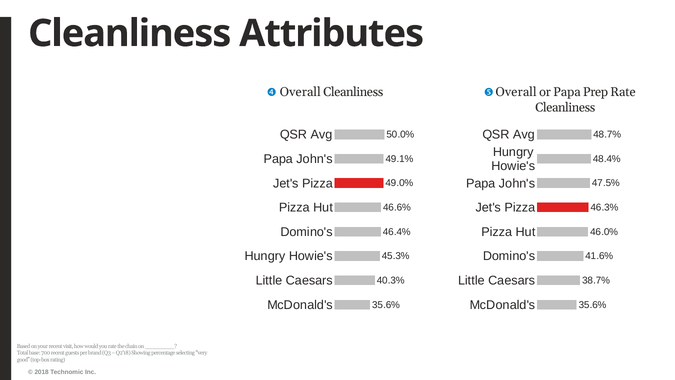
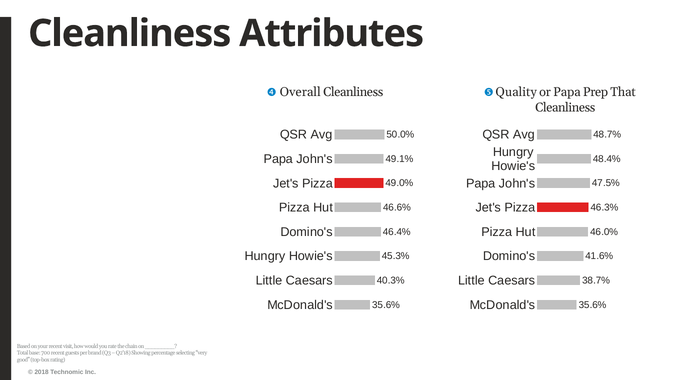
Cleanliness Overall: Overall -> Quality (516, 92)
Prep Rate: Rate -> That (623, 92)
